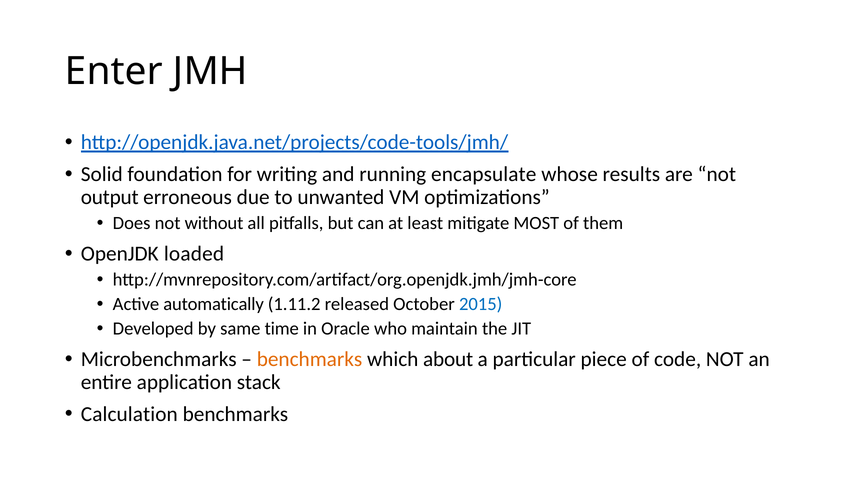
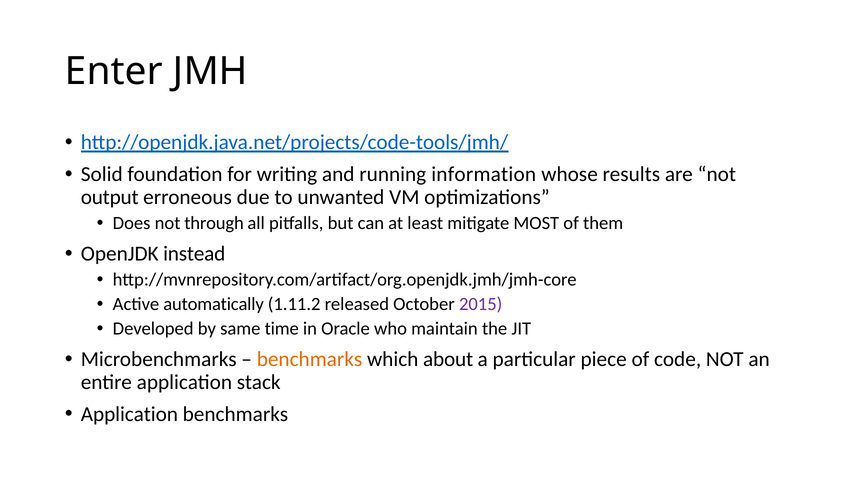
encapsulate: encapsulate -> information (484, 174)
without: without -> through (214, 223)
loaded: loaded -> instead (194, 254)
2015 colour: blue -> purple (481, 304)
Calculation: Calculation -> Application (129, 414)
